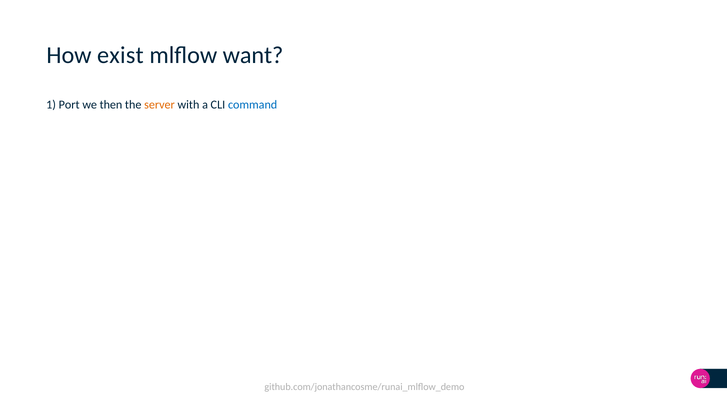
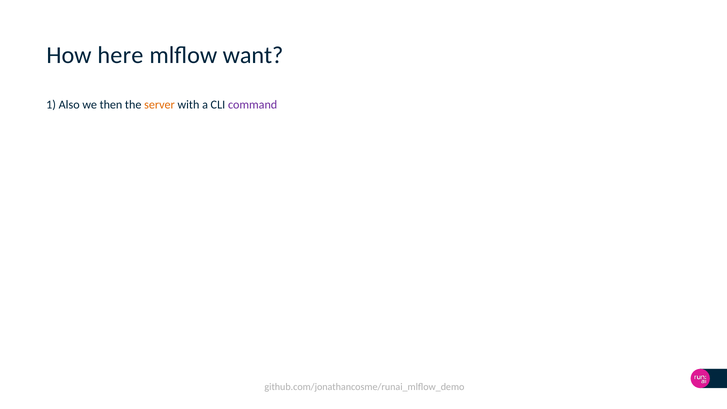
exist: exist -> here (120, 55)
Port: Port -> Also (69, 105)
command colour: blue -> purple (253, 105)
